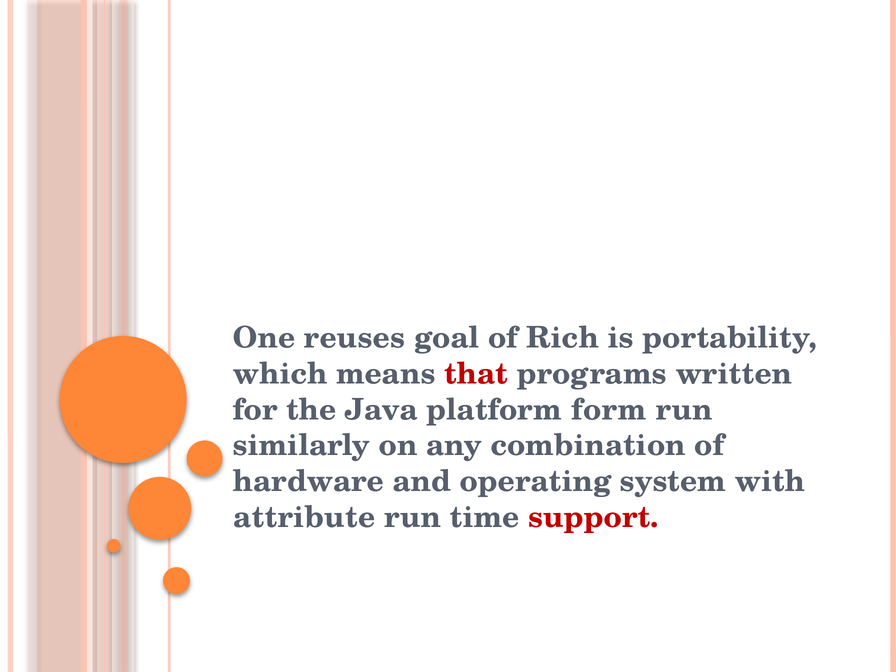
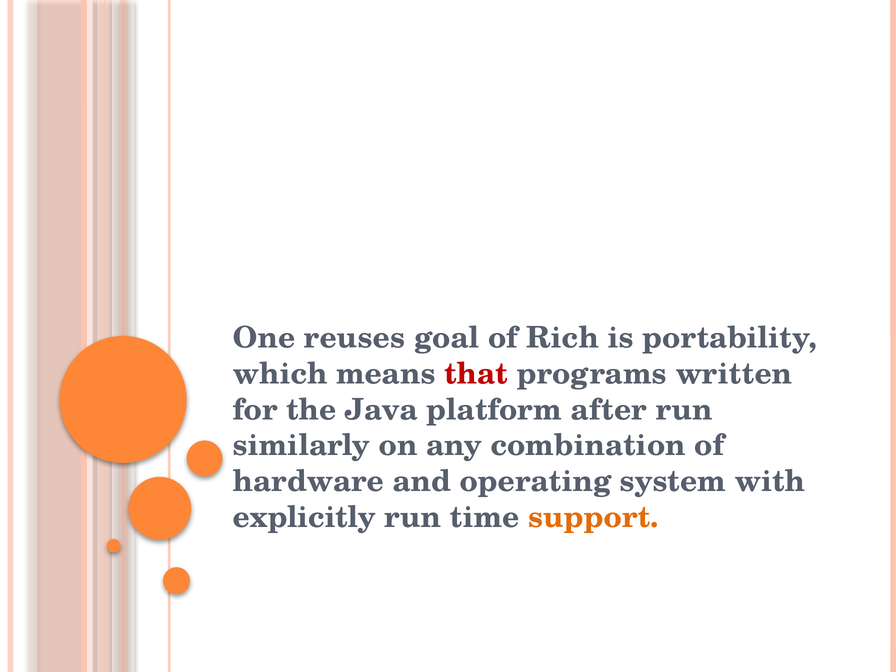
form: form -> after (609, 410)
attribute: attribute -> explicitly (304, 517)
support colour: red -> orange (593, 517)
